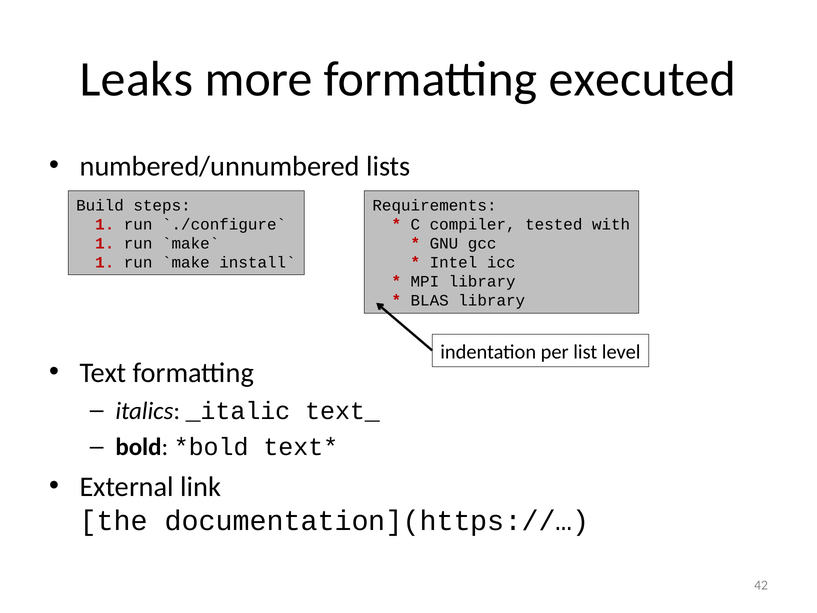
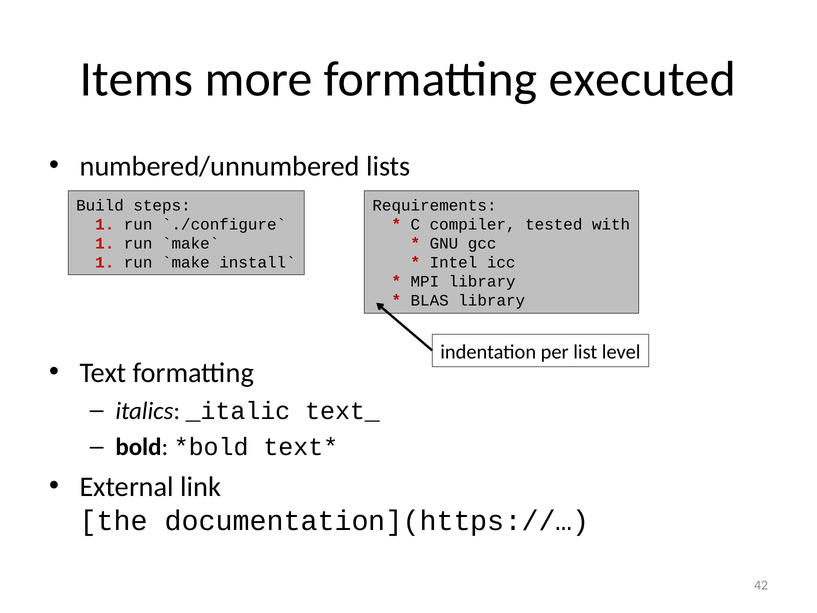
Leaks: Leaks -> Items (136, 79)
